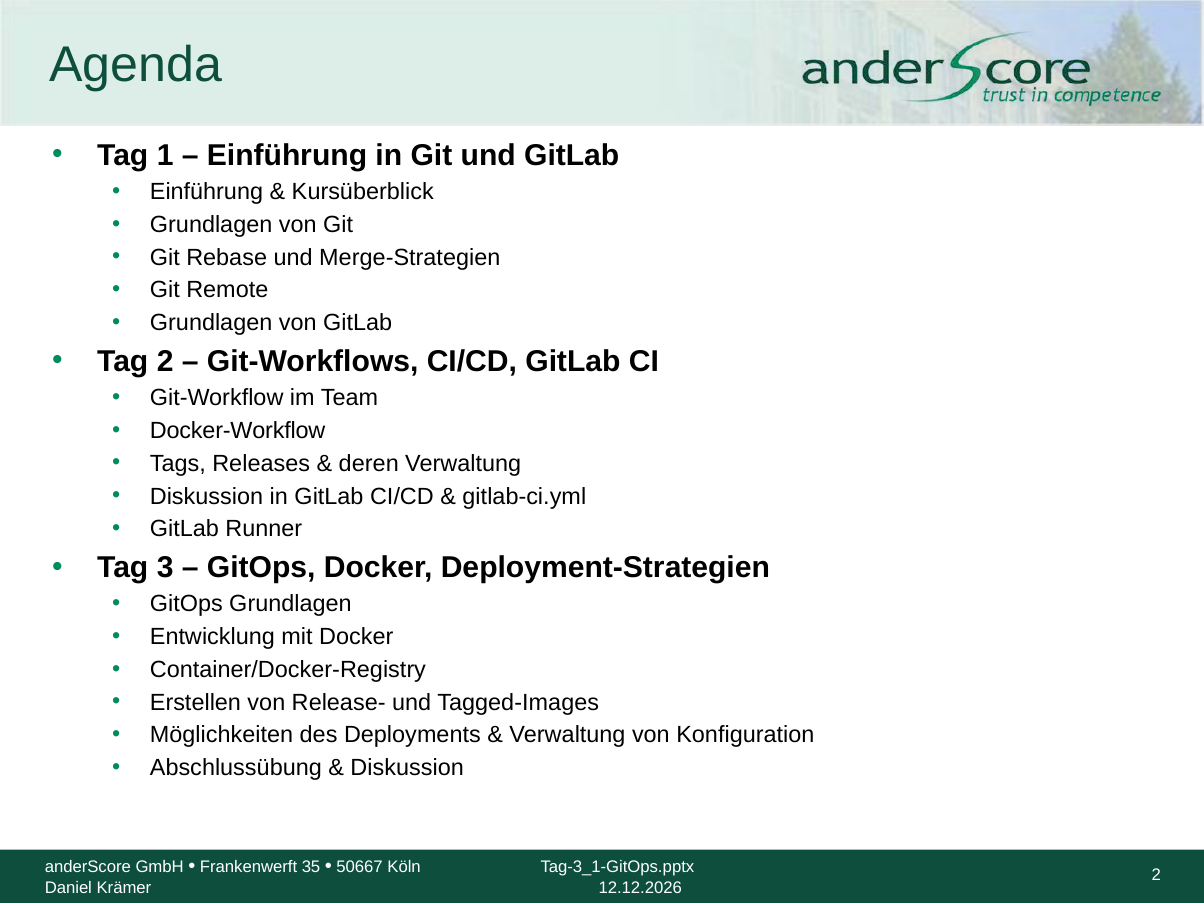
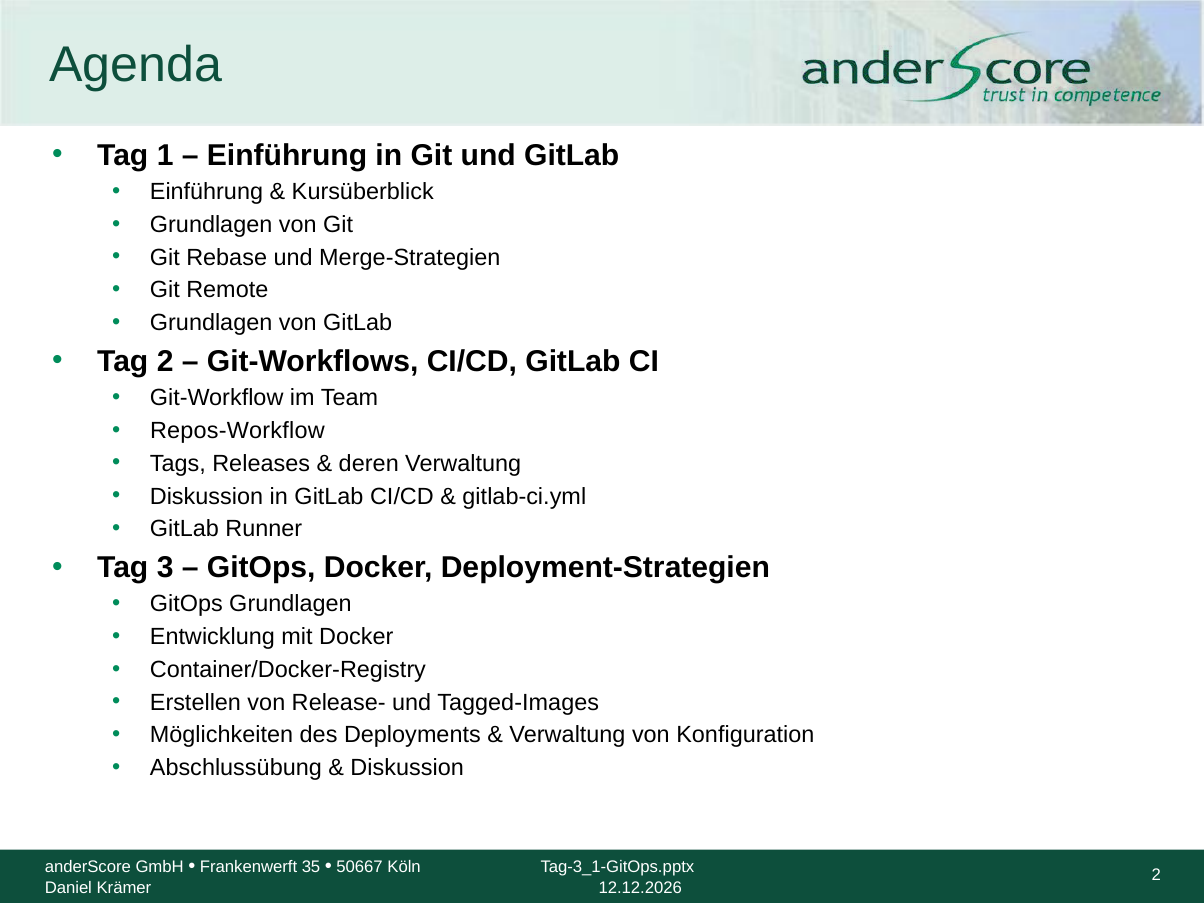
Docker-Workflow: Docker-Workflow -> Repos-Workflow (237, 431)
